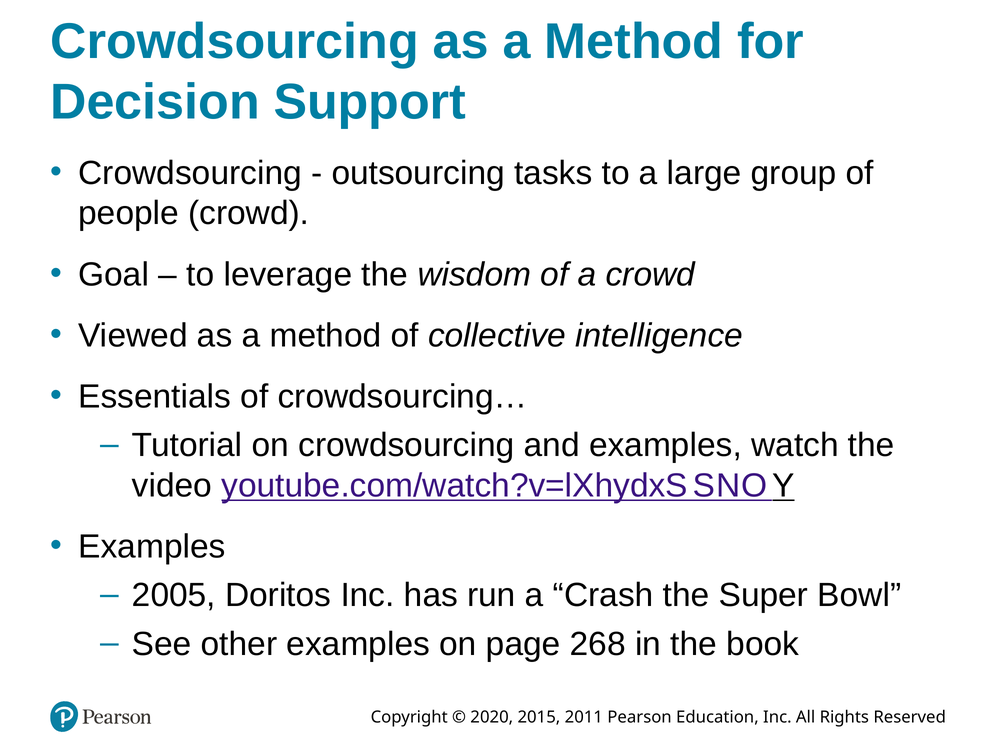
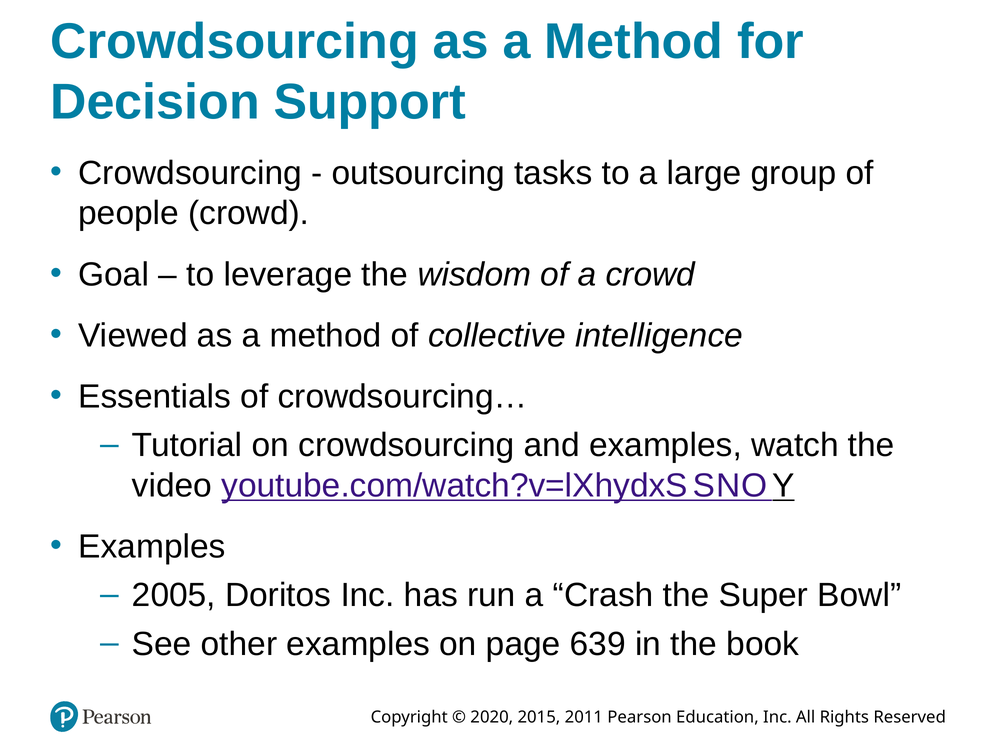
268: 268 -> 639 (598, 644)
